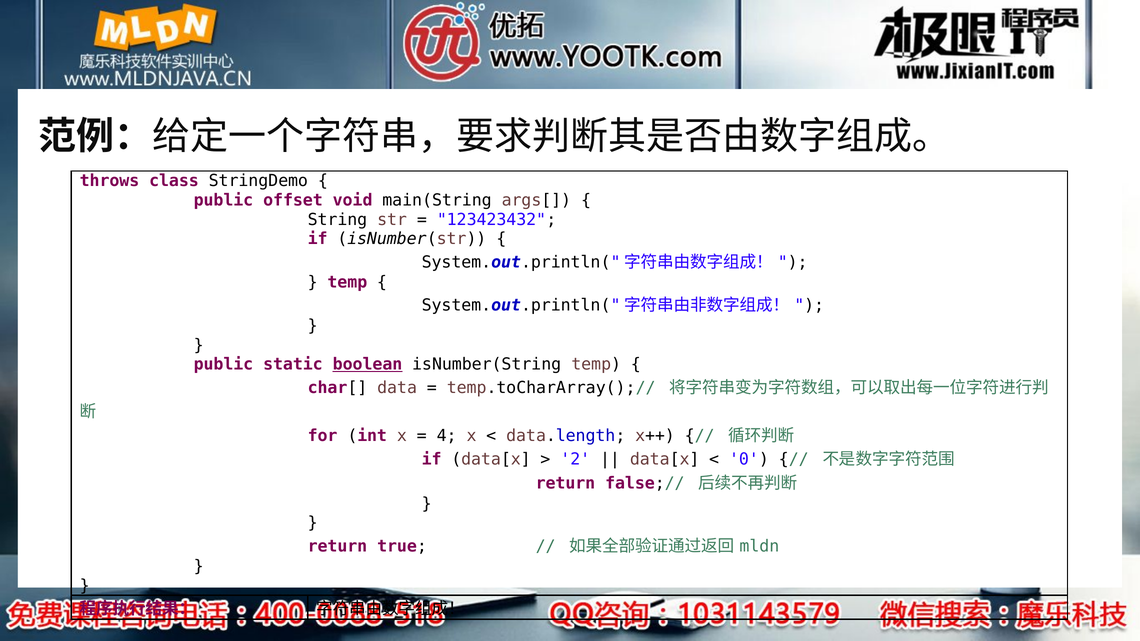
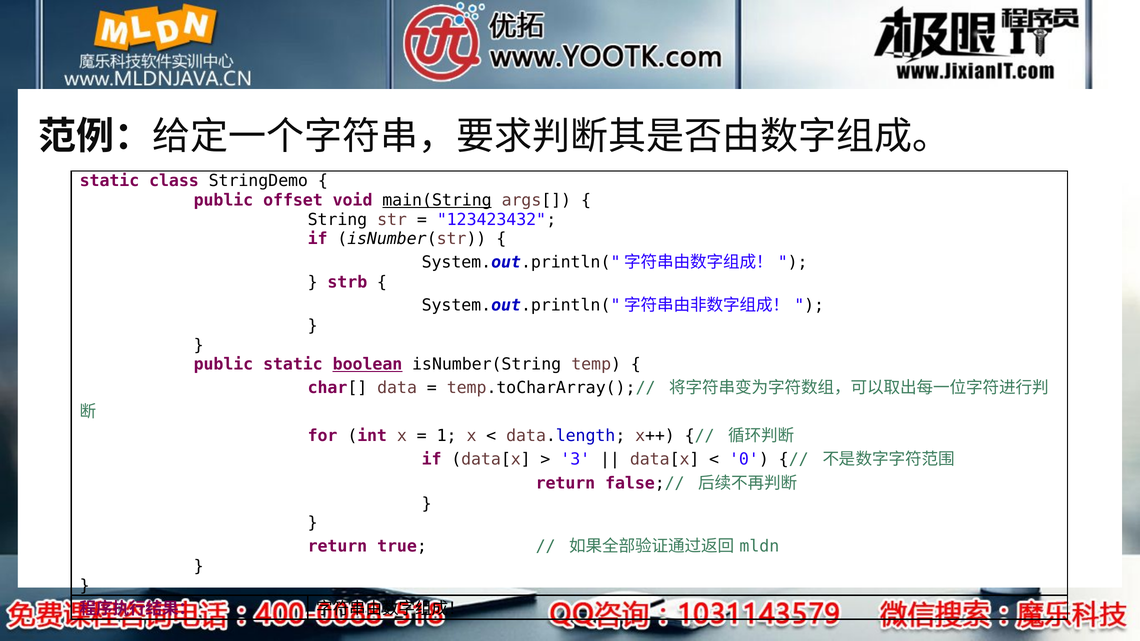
throws: throws -> static (109, 181)
main(String underline: none -> present (437, 200)
temp: temp -> strb (347, 282)
4: 4 -> 1 (447, 436)
2: 2 -> 3 (575, 460)
